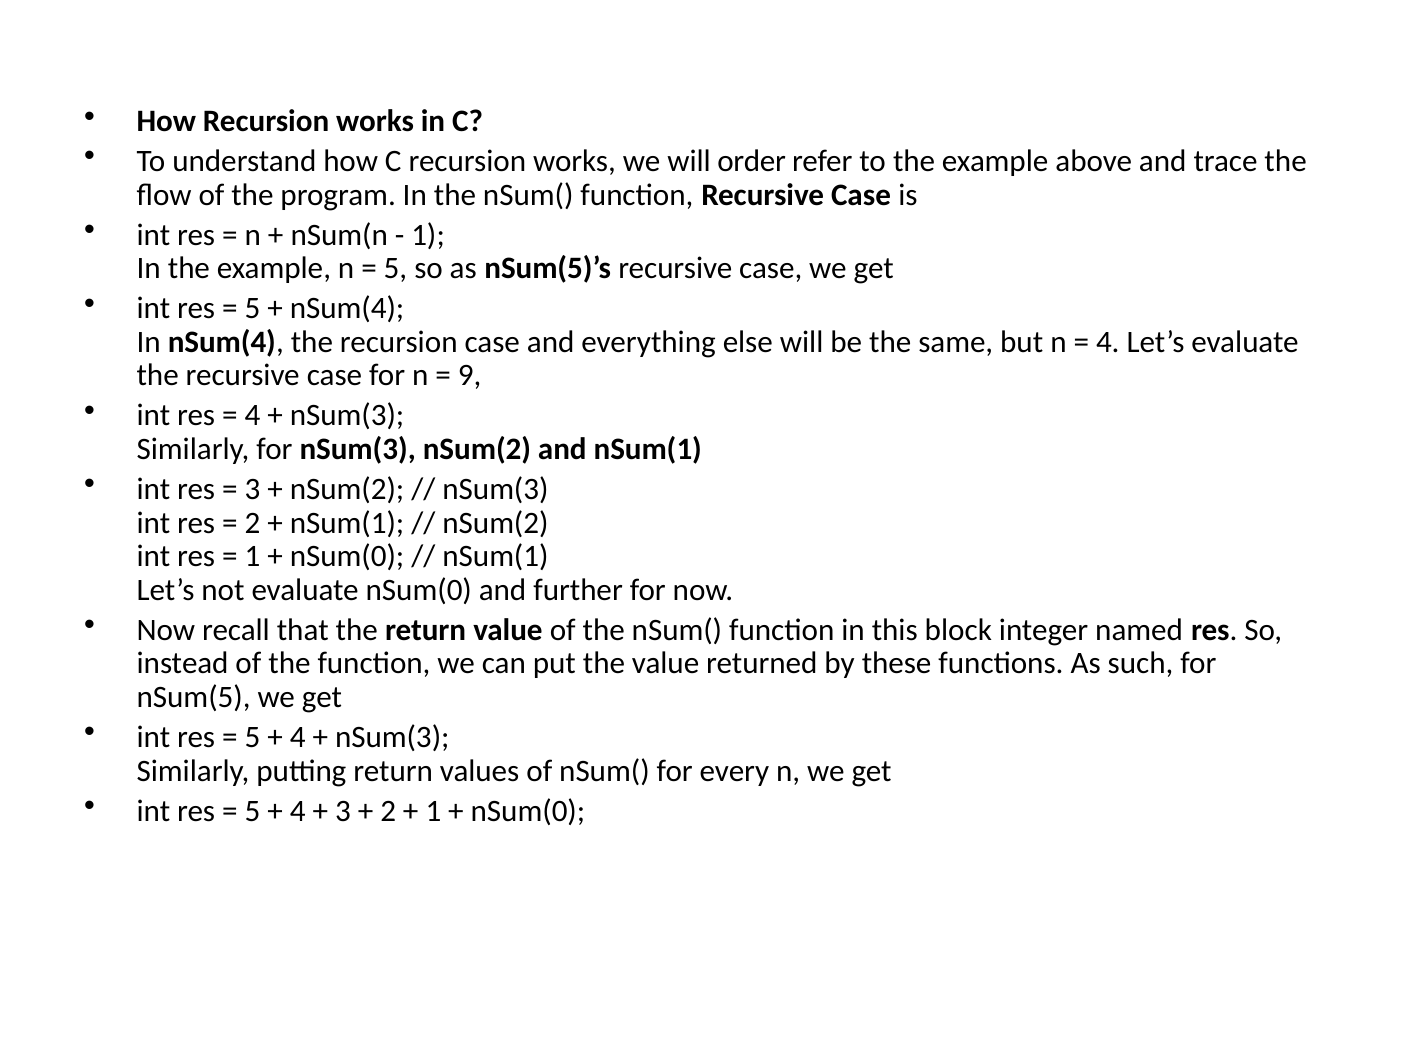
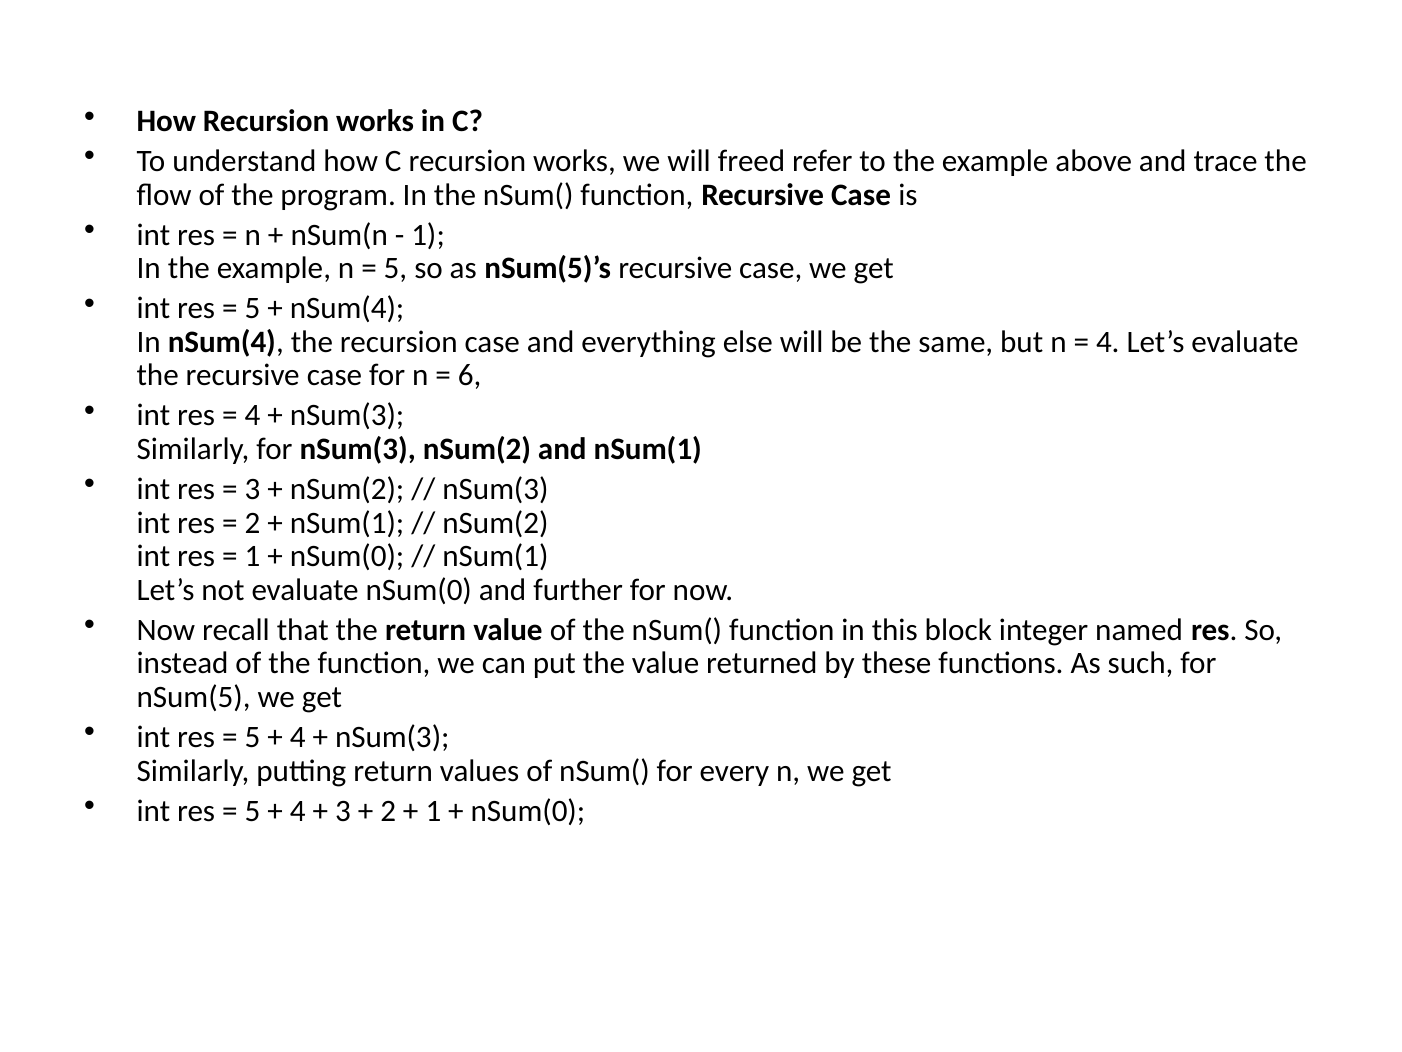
order: order -> freed (752, 161)
9: 9 -> 6 (470, 375)
